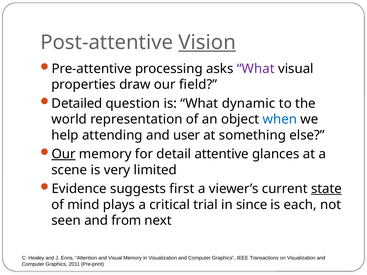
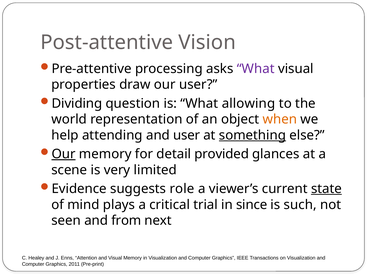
Vision underline: present -> none (207, 42)
our field: field -> user (198, 85)
Detailed: Detailed -> Dividing (77, 104)
dynamic: dynamic -> allowing (249, 104)
when colour: blue -> orange (280, 119)
something underline: none -> present (252, 135)
attentive: attentive -> provided (222, 154)
first: first -> role (182, 189)
each: each -> such (300, 205)
